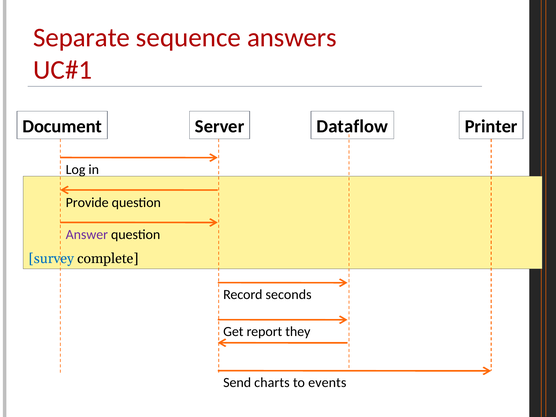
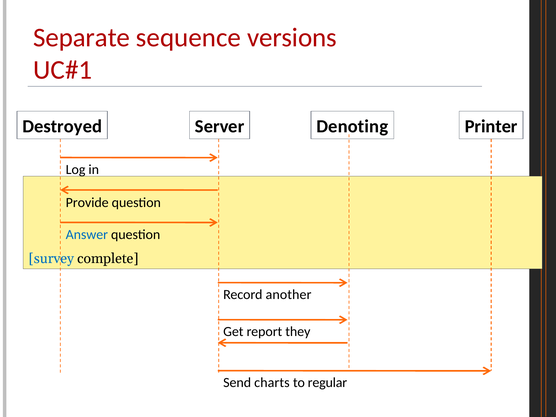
answers: answers -> versions (292, 38)
Document: Document -> Destroyed (62, 126)
Dataflow: Dataflow -> Denoting (352, 126)
Answer colour: purple -> blue (87, 234)
seconds: seconds -> another (289, 295)
events: events -> regular (327, 383)
